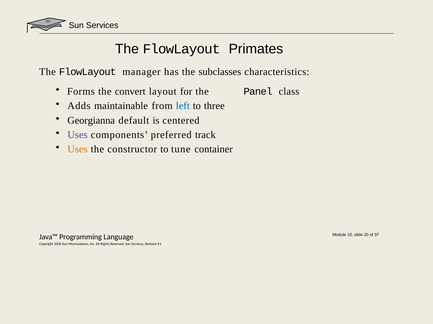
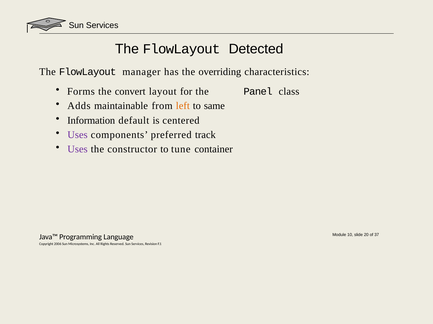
Primates: Primates -> Detected (256, 49)
subclasses: subclasses -> overriding (220, 72)
left colour: blue -> orange (183, 106)
three: three -> same (214, 106)
Georgianna: Georgianna -> Information (91, 121)
Uses colour: orange -> purple (78, 150)
